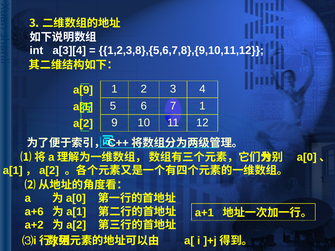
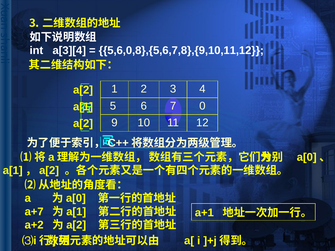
1,2,3,8},{5,6,7,8},{9,10,11,12: 1,2,3,8},{5,6,7,8},{9,10,11,12 -> 5,6,0,8},{5,6,7,8},{9,10,11,12 (181, 51)
a[9: a[9 -> a[2 (83, 90)
7 1: 1 -> 0 (202, 106)
a+6: a+6 -> a+7 (34, 212)
